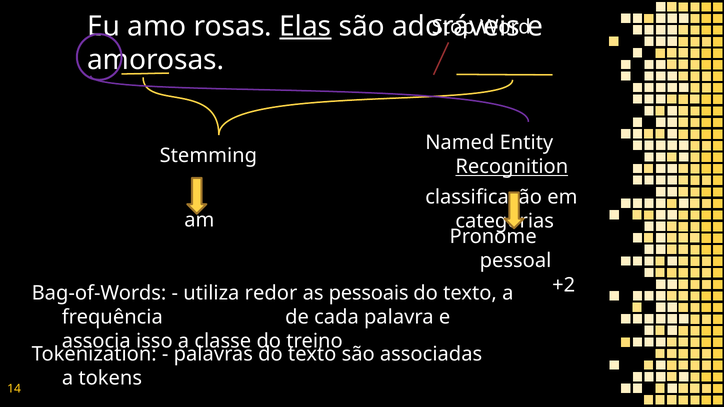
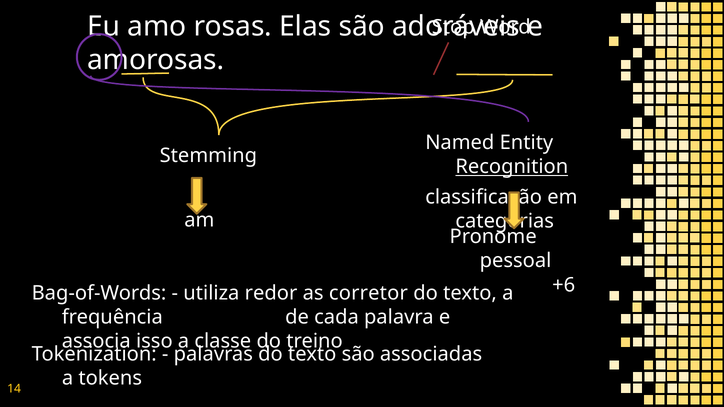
Elas underline: present -> none (305, 26)
+2: +2 -> +6 (564, 285)
pessoais: pessoais -> corretor (368, 293)
